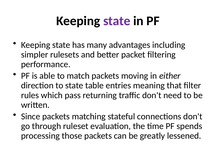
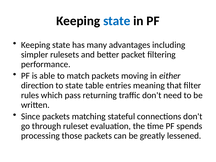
state colour: purple -> blue (117, 21)
